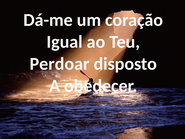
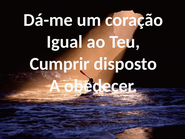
Perdoar: Perdoar -> Cumprir (60, 64)
